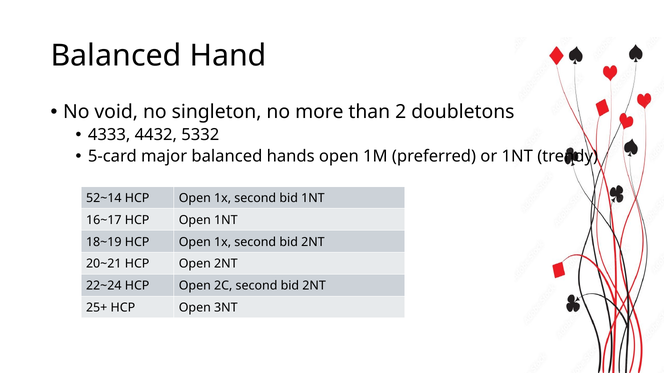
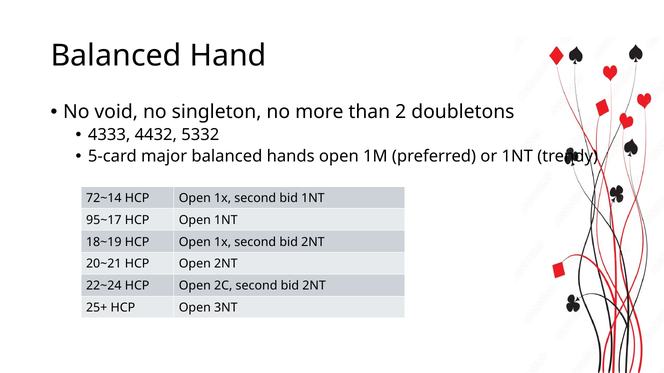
52~14: 52~14 -> 72~14 (104, 198)
16~17: 16~17 -> 95~17 (104, 220)
